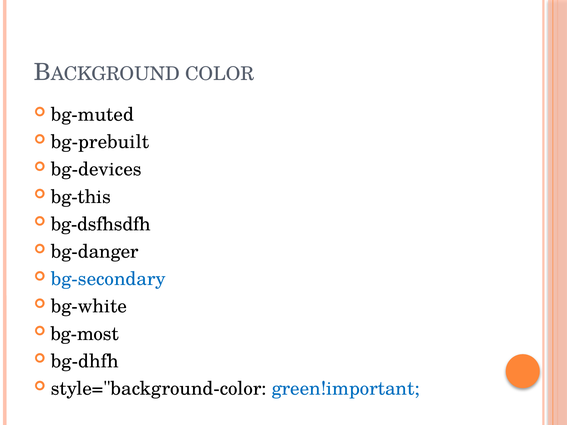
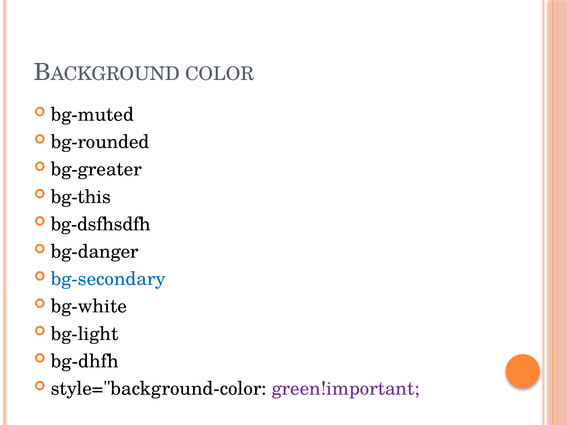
bg-prebuilt: bg-prebuilt -> bg-rounded (100, 142)
bg-devices: bg-devices -> bg-greater (96, 170)
bg-most: bg-most -> bg-light (85, 334)
green!important colour: blue -> purple (346, 389)
